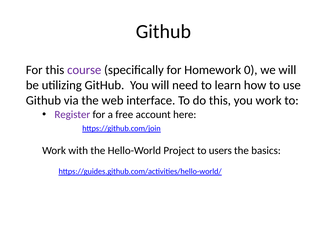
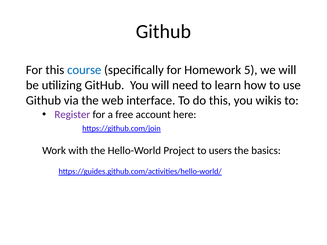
course colour: purple -> blue (84, 70)
0: 0 -> 5 (251, 70)
you work: work -> wikis (269, 101)
